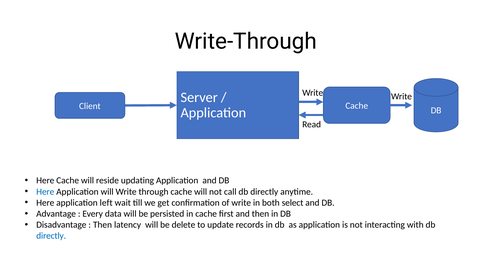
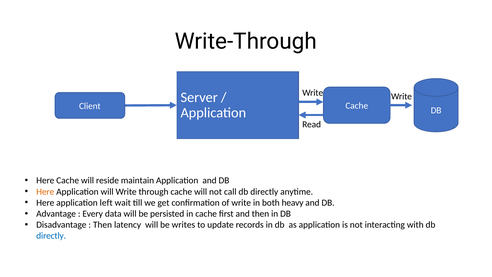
updating: updating -> maintain (137, 180)
Here colour: blue -> orange (45, 191)
select: select -> heavy (293, 203)
delete: delete -> writes (183, 225)
